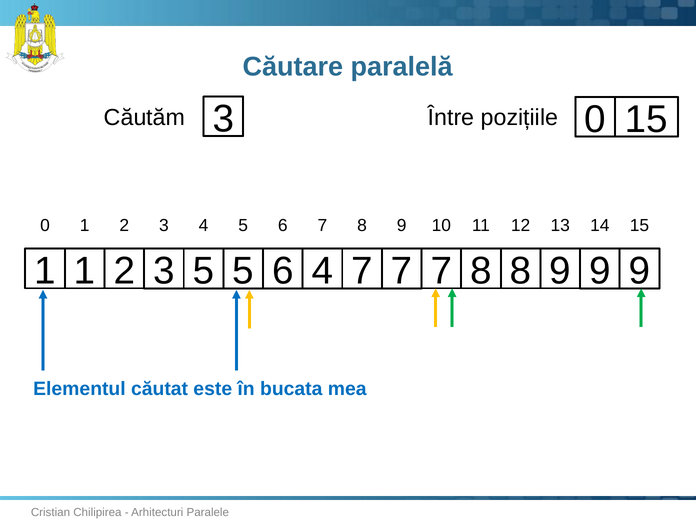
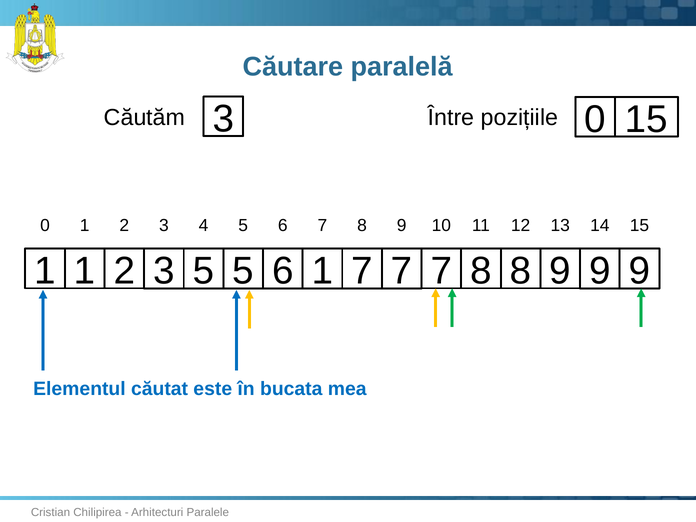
6 4: 4 -> 1 (322, 271)
